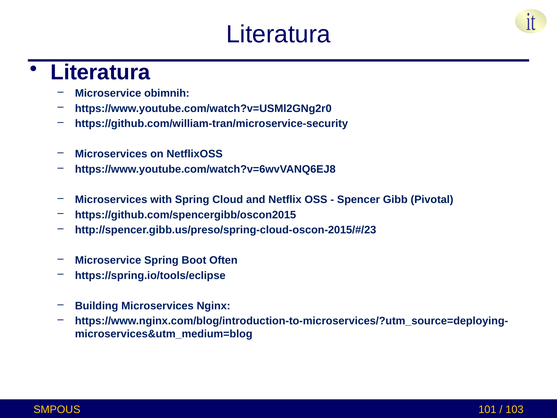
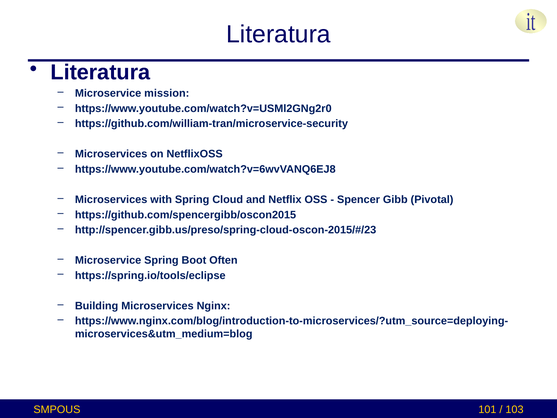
obimnih: obimnih -> mission (167, 93)
